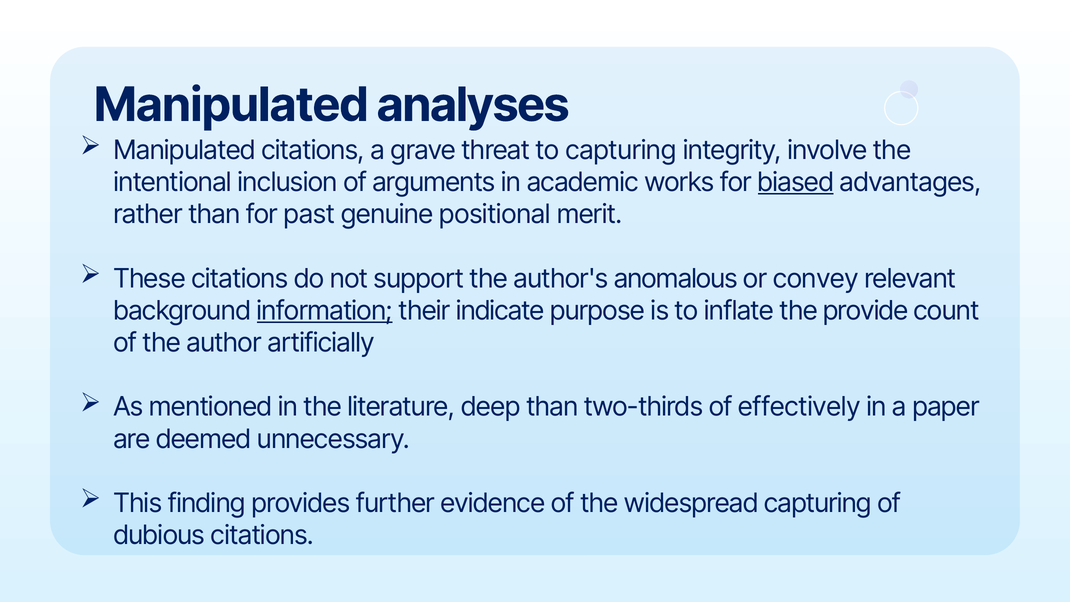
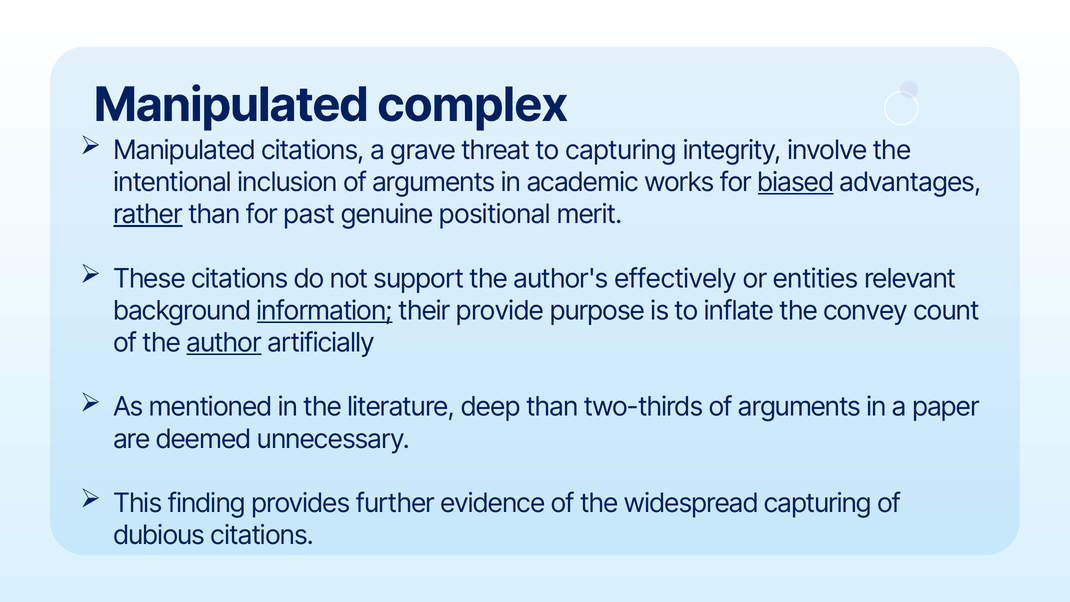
analyses: analyses -> complex (473, 105)
rather underline: none -> present (148, 214)
anomalous: anomalous -> effectively (676, 279)
convey: convey -> entities (816, 279)
indicate: indicate -> provide (500, 311)
provide: provide -> convey (866, 311)
author underline: none -> present (224, 343)
two-thirds of effectively: effectively -> arguments (800, 407)
